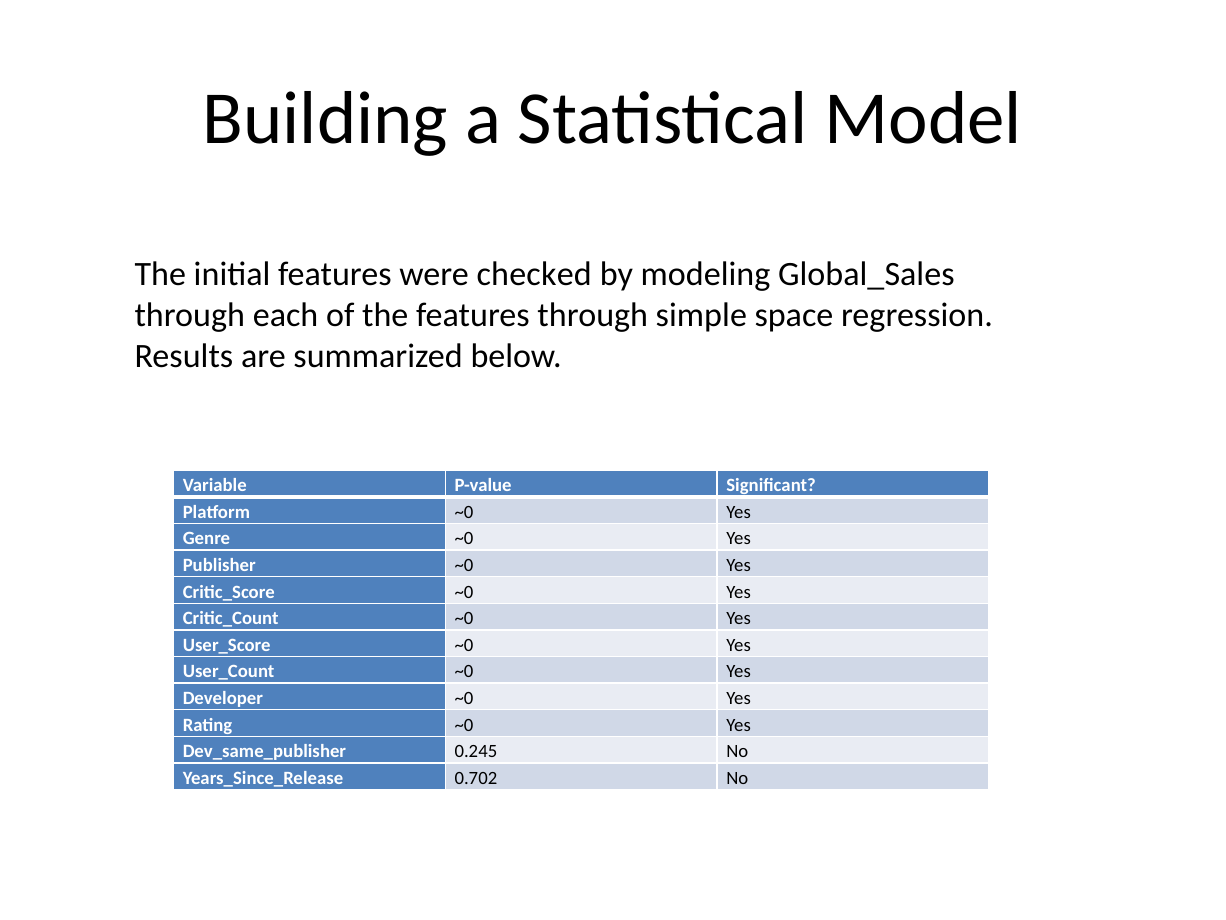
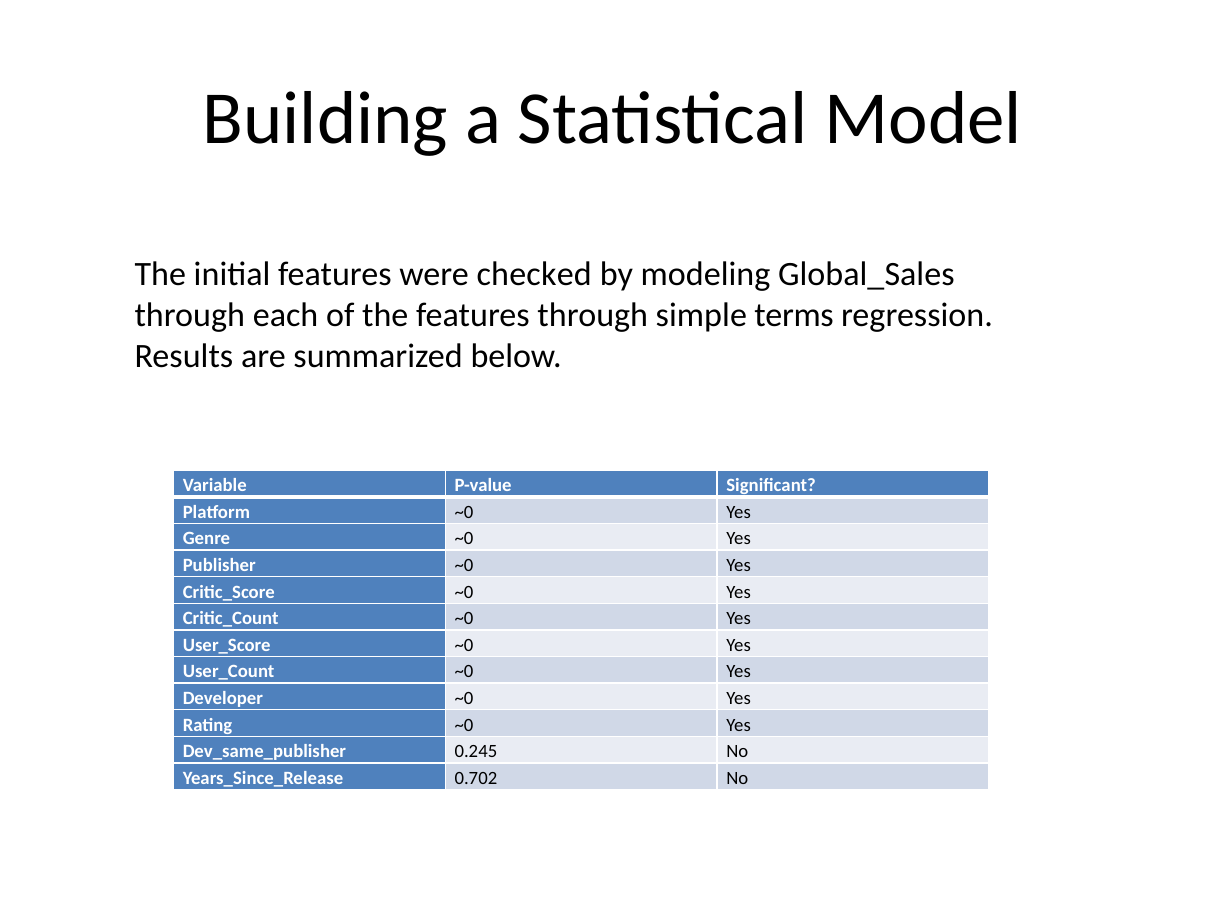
space: space -> terms (794, 315)
